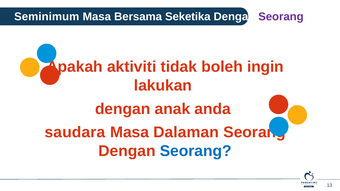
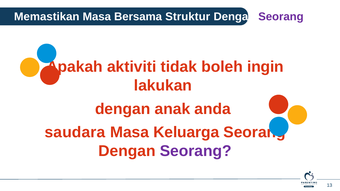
Seminimum: Seminimum -> Memastikan (47, 17)
Seketika: Seketika -> Struktur (188, 17)
Dalaman: Dalaman -> Keluarga (186, 132)
Seorang colour: blue -> purple (196, 151)
